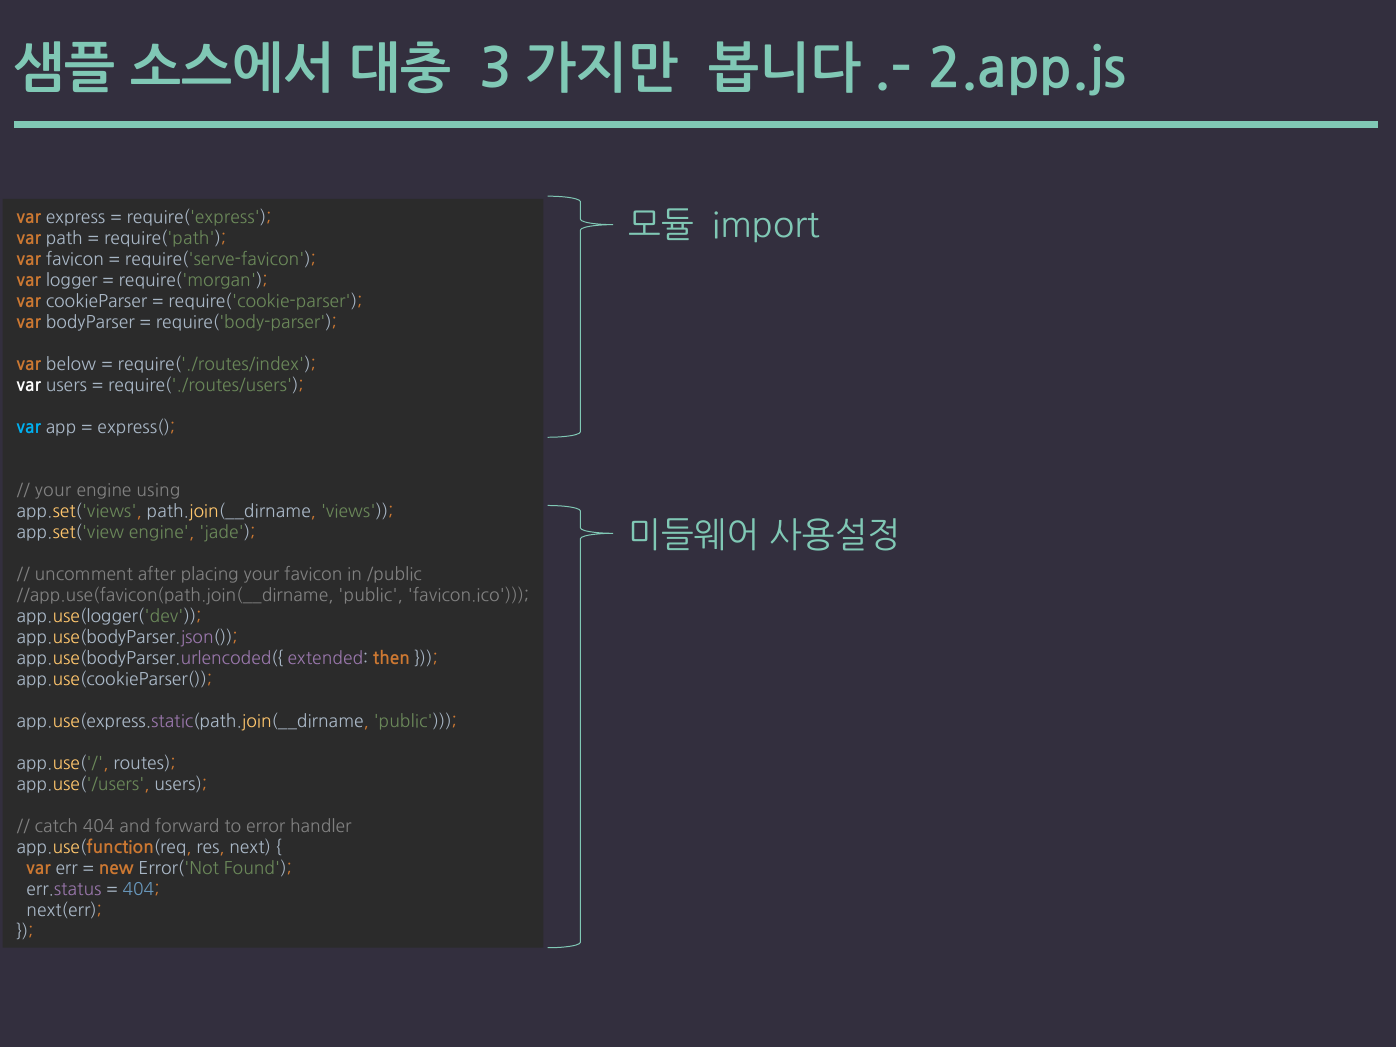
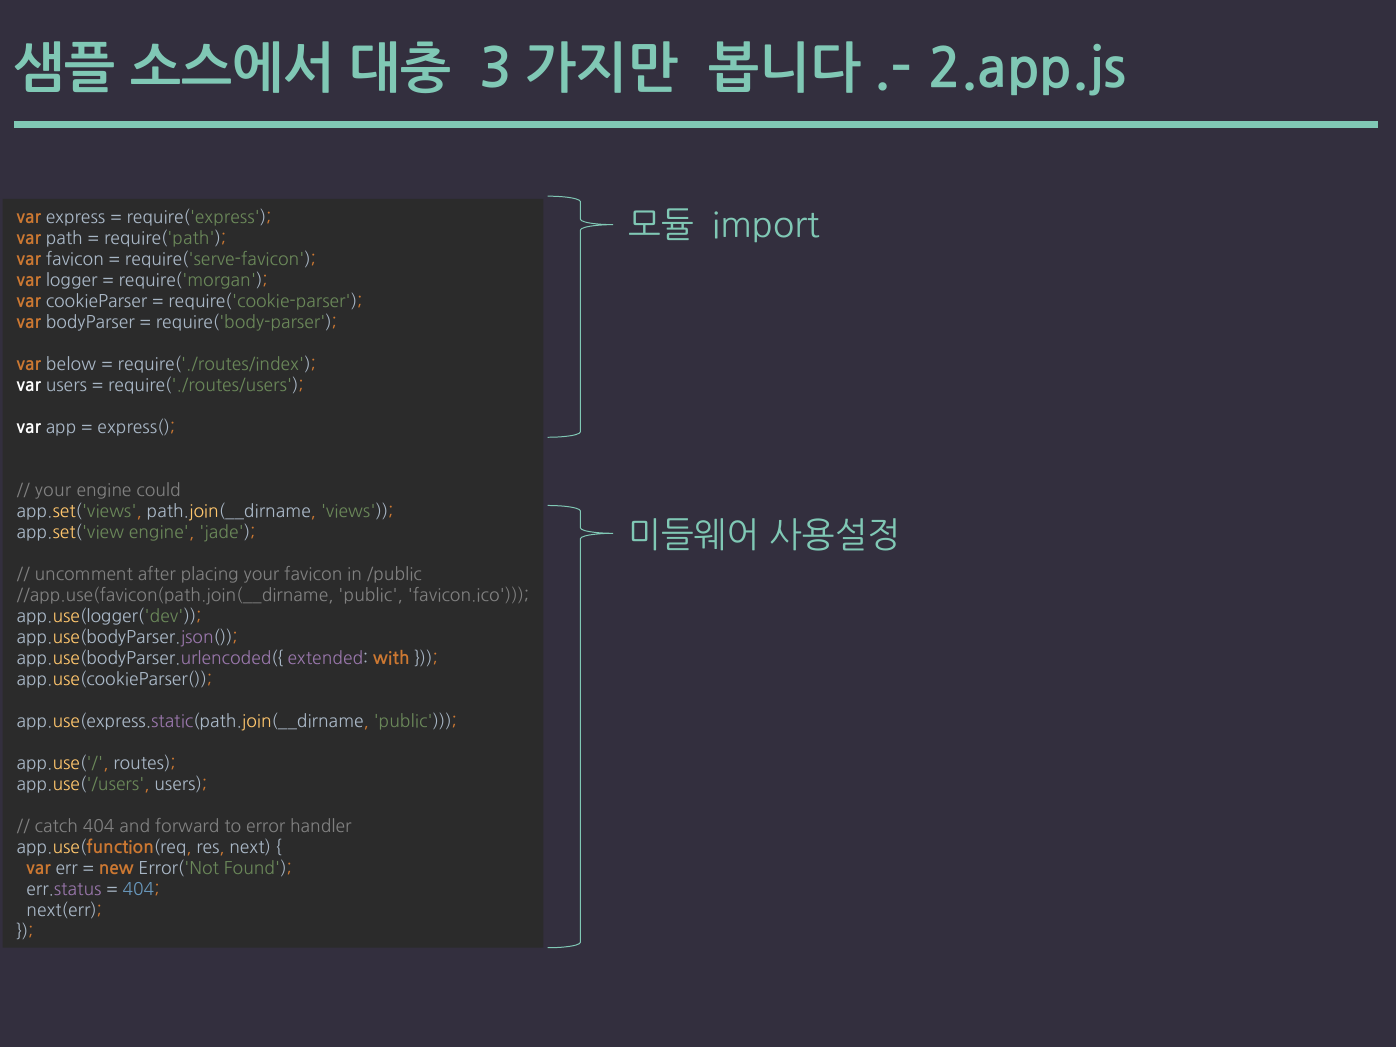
var colour: light blue -> white (29, 427)
using: using -> could (159, 490)
then: then -> with (391, 658)
